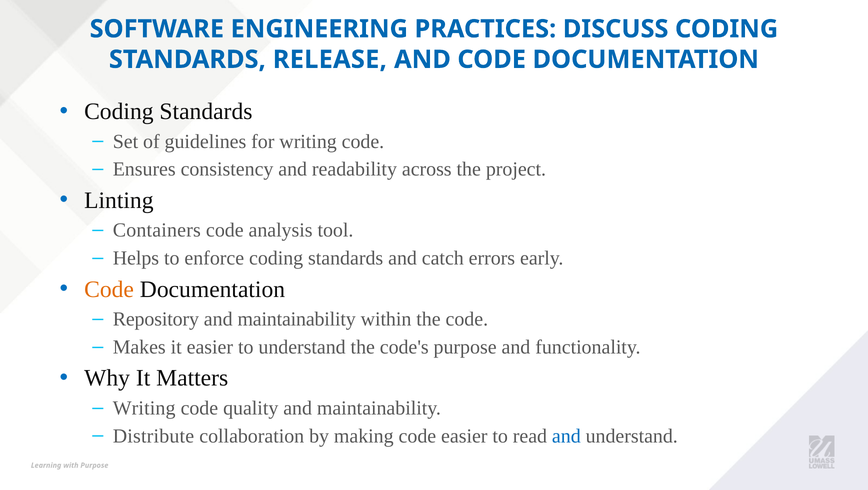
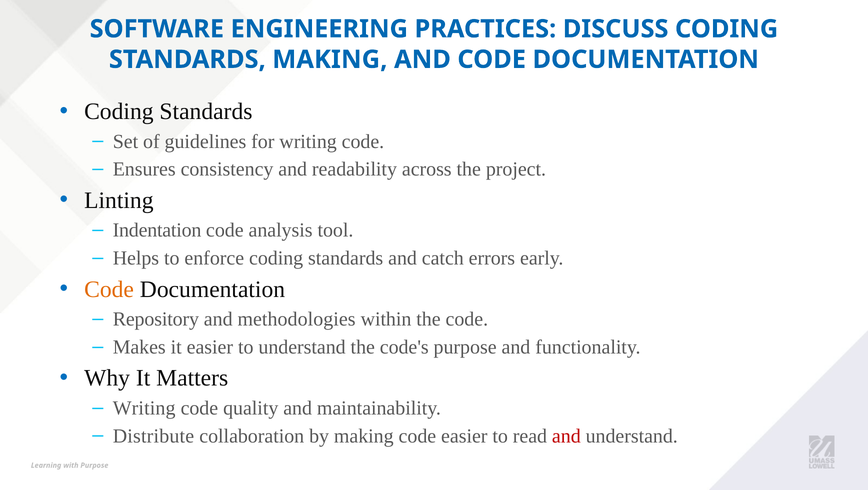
STANDARDS RELEASE: RELEASE -> MAKING (330, 59)
Containers: Containers -> Indentation (157, 230)
maintainability: maintainability -> methodologies (297, 319)
and colour: blue -> red (566, 435)
